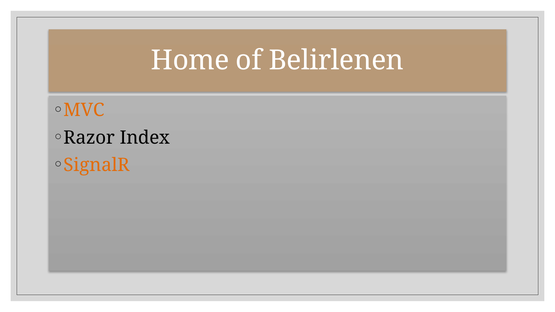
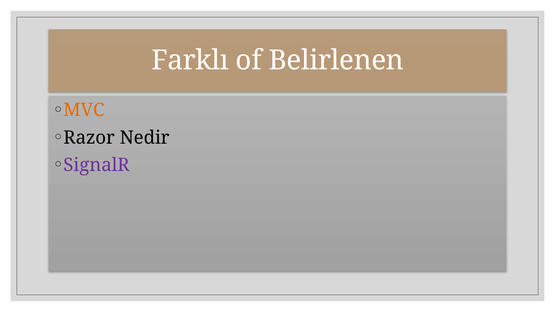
Home: Home -> Farklı (190, 60)
Index: Index -> Nedir (145, 138)
SignalR colour: orange -> purple (97, 165)
